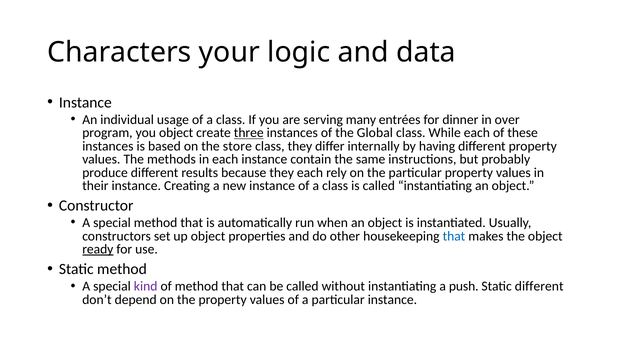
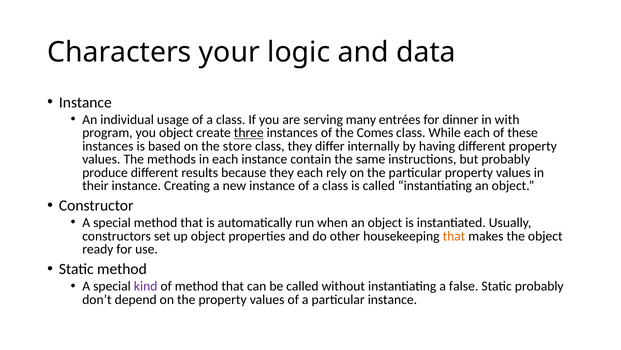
over: over -> with (507, 119)
Global: Global -> Comes (375, 133)
that colour: blue -> orange (454, 236)
ready underline: present -> none (98, 249)
push: push -> false (464, 286)
Static different: different -> probably (539, 286)
